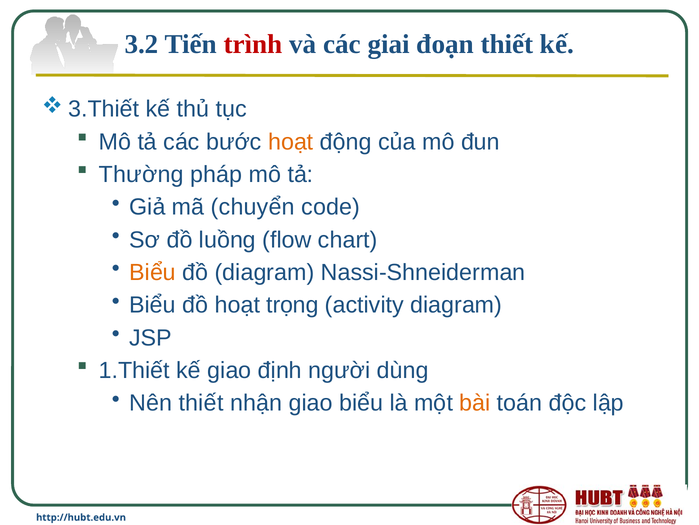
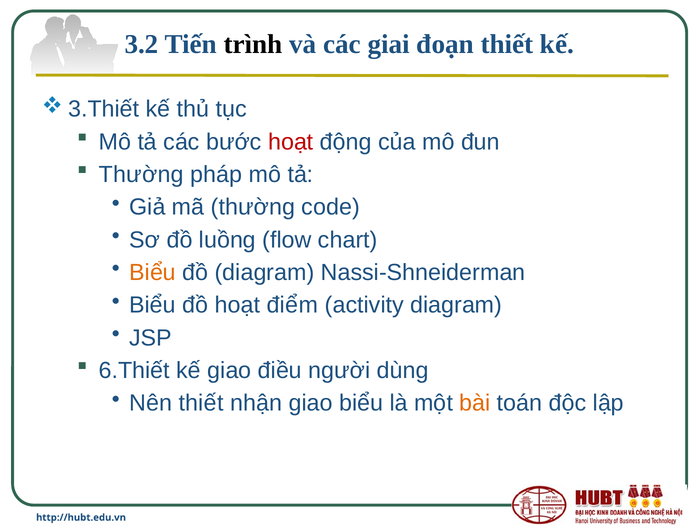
trình colour: red -> black (253, 44)
hoạt colour: orange -> red (291, 142)
mã chuyển: chuyển -> thường (253, 207)
trọng: trọng -> điểm (292, 305)
1.Thiết: 1.Thiết -> 6.Thiết (134, 370)
định: định -> điều (280, 370)
